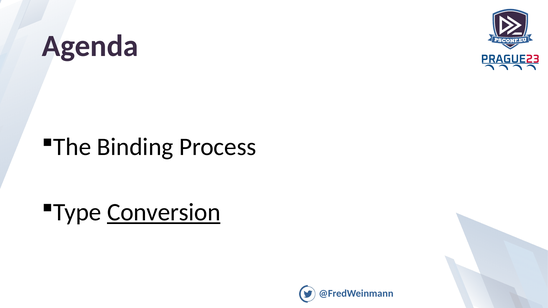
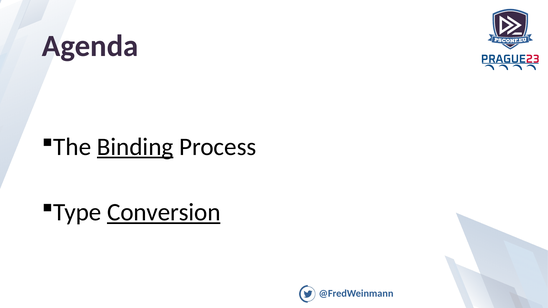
Binding underline: none -> present (135, 147)
